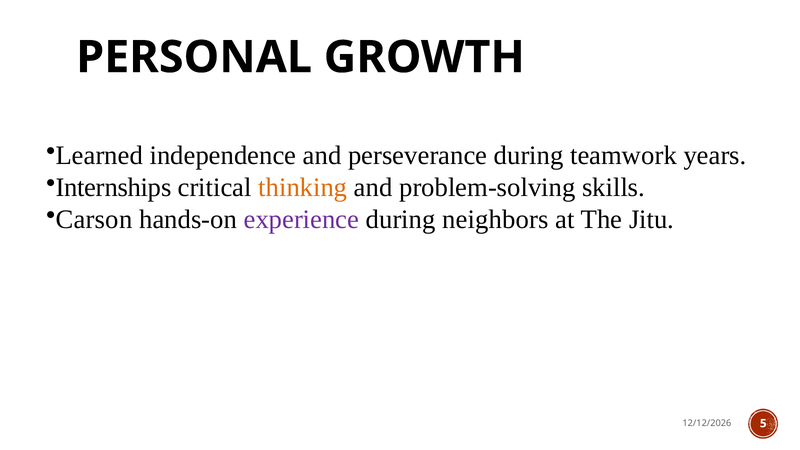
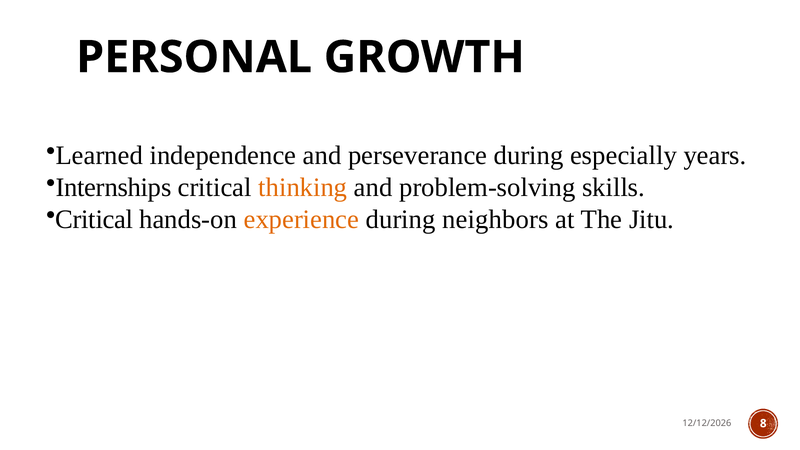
teamwork: teamwork -> especially (624, 156)
Carson: Carson -> Critical (94, 220)
experience colour: purple -> orange (301, 220)
5: 5 -> 8 (763, 423)
